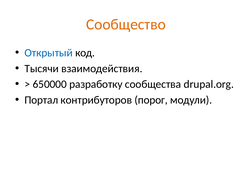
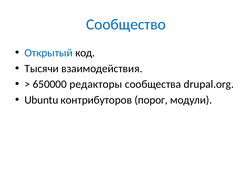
Сообщество colour: orange -> blue (126, 24)
разработку: разработку -> редакторы (96, 84)
Портал: Портал -> Ubuntu (41, 100)
